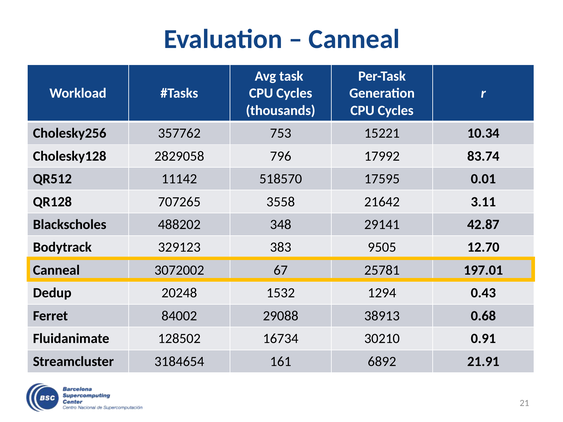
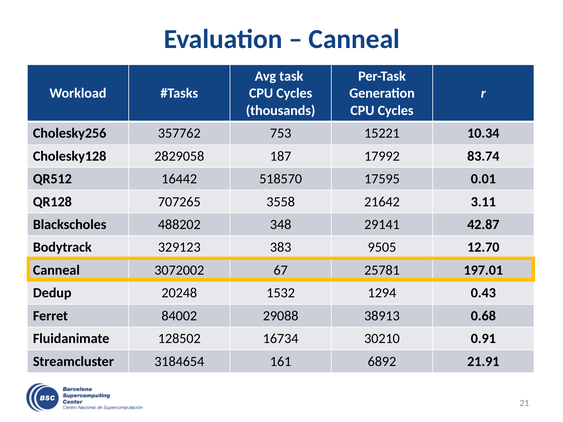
796: 796 -> 187 (281, 156)
11142: 11142 -> 16442 (179, 179)
